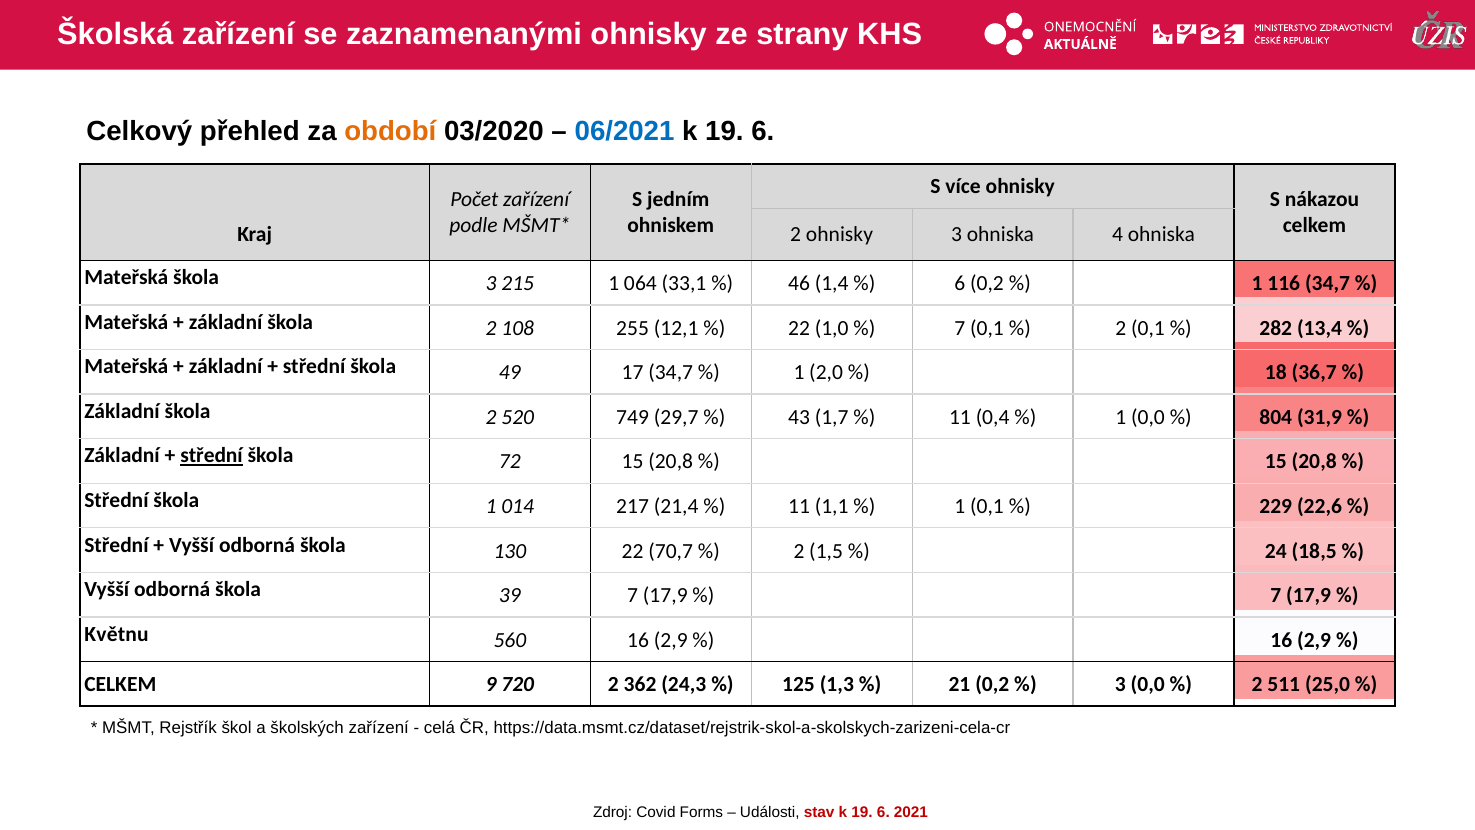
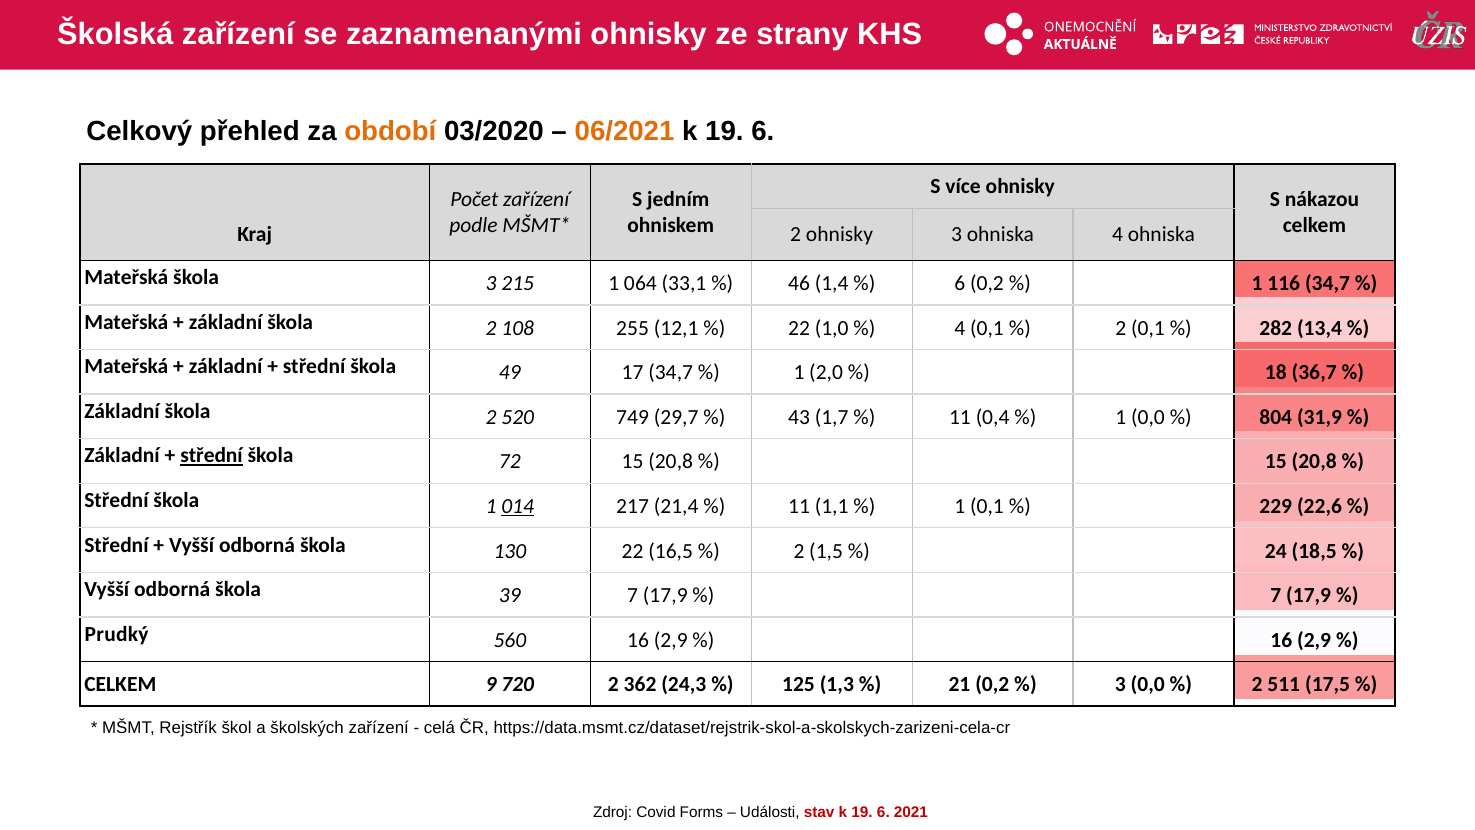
06/2021 colour: blue -> orange (625, 132)
7: 7 -> 4 (960, 328)
014 underline: none -> present (518, 506)
70,7: 70,7 -> 16,5 (671, 551)
Květnu: Květnu -> Prudký (117, 634)
25,0: 25,0 -> 17,5 (1328, 684)
